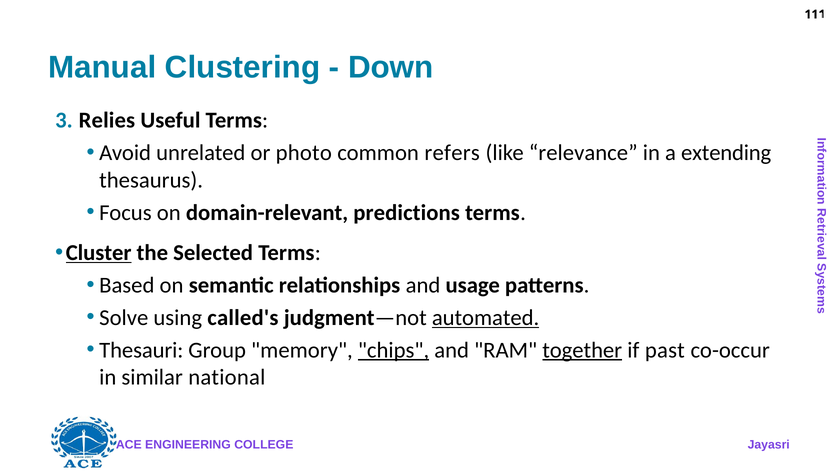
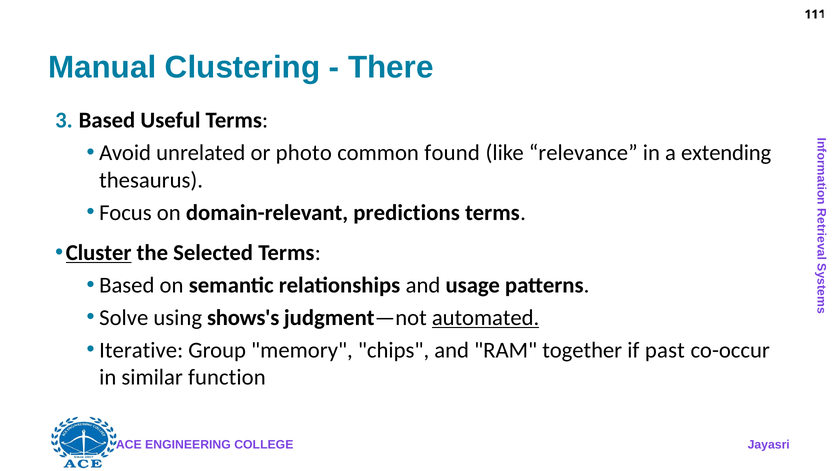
Down: Down -> There (391, 67)
Relies: Relies -> Based (107, 121)
refers: refers -> found (452, 153)
called's: called's -> shows's (243, 318)
Thesauri: Thesauri -> Iterative (141, 350)
chips underline: present -> none (394, 350)
together underline: present -> none (582, 350)
national: national -> function (227, 378)
